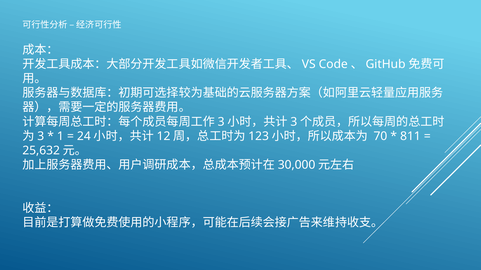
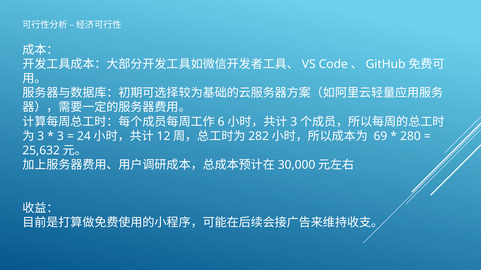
3: 3 -> 6 (221, 122)
1: 1 -> 3 (60, 136)
123: 123 -> 282 (259, 136)
70: 70 -> 69 (380, 136)
811: 811 -> 280 (410, 136)
